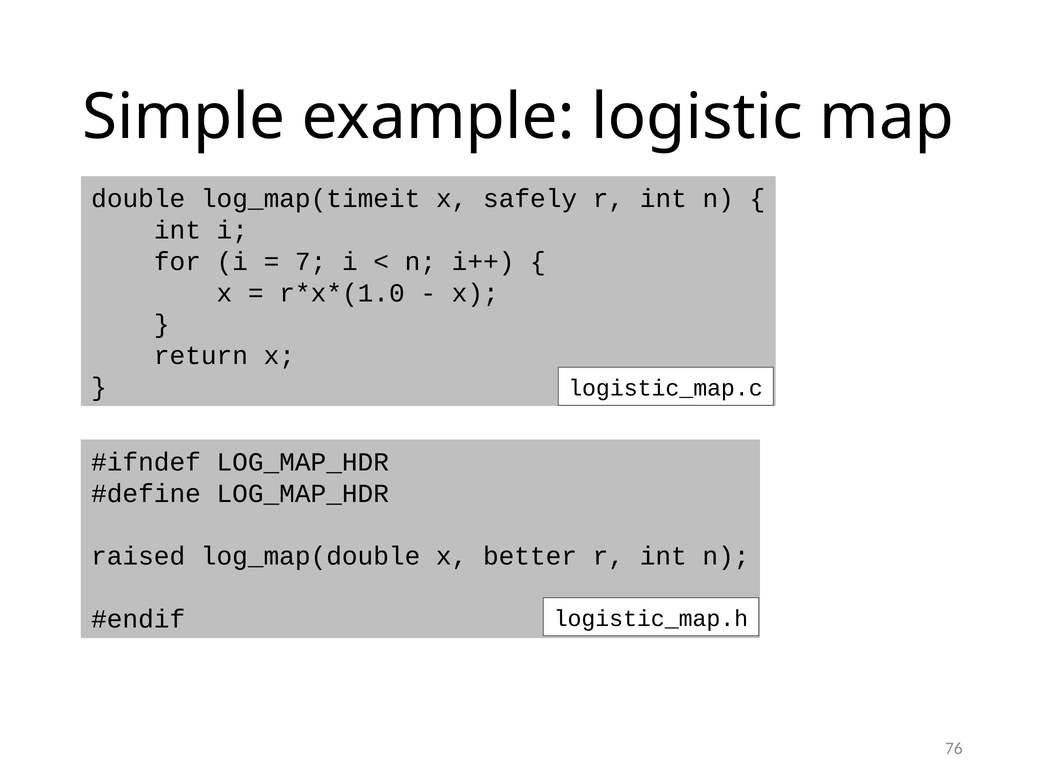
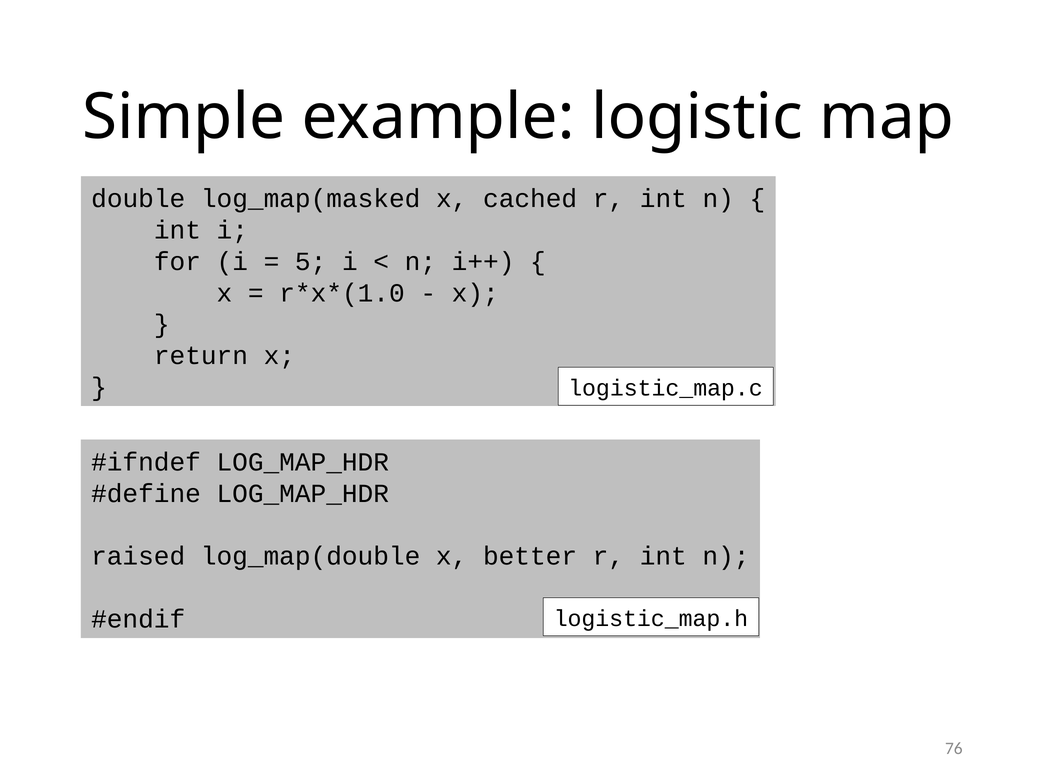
log_map(timeit: log_map(timeit -> log_map(masked (311, 199)
safely: safely -> cached (530, 199)
7: 7 -> 5 (311, 261)
